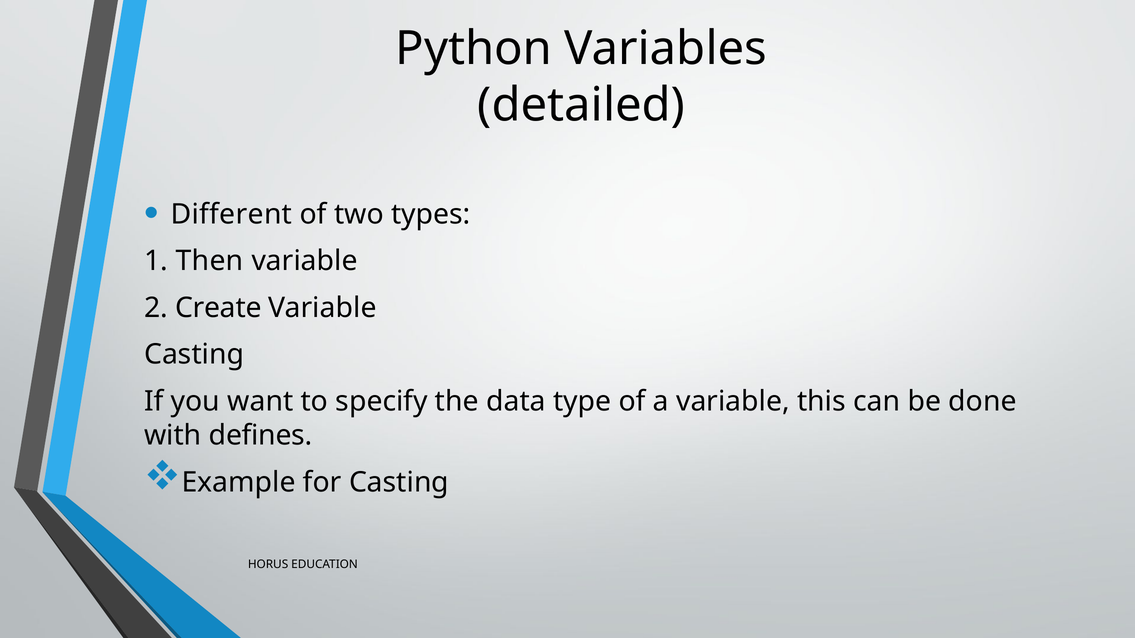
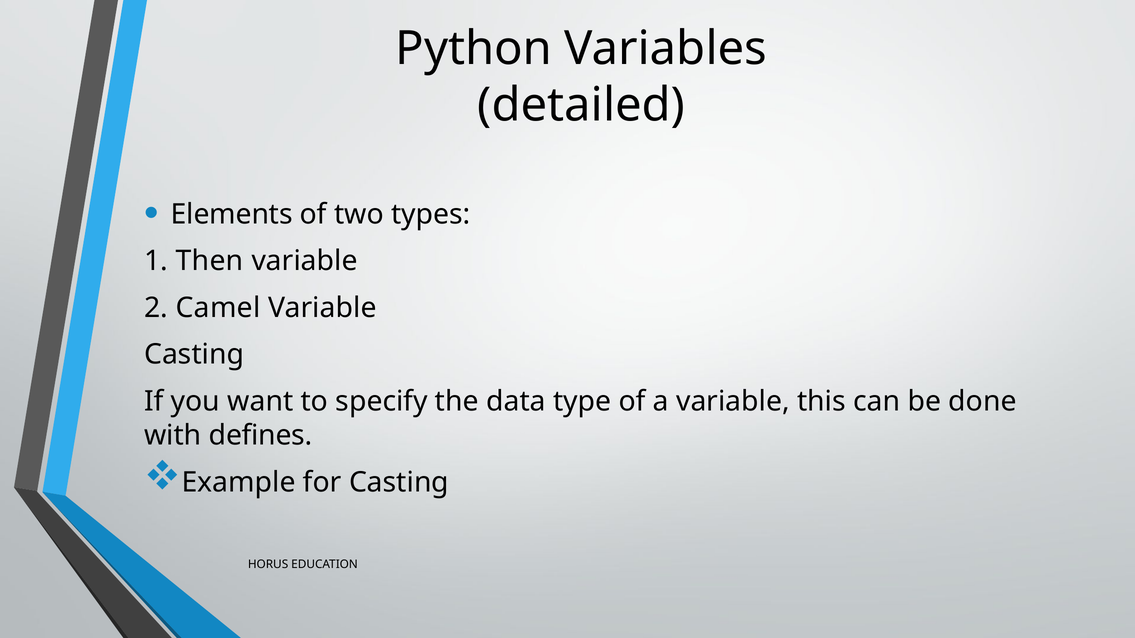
Different: Different -> Elements (232, 214)
Create: Create -> Camel (218, 308)
